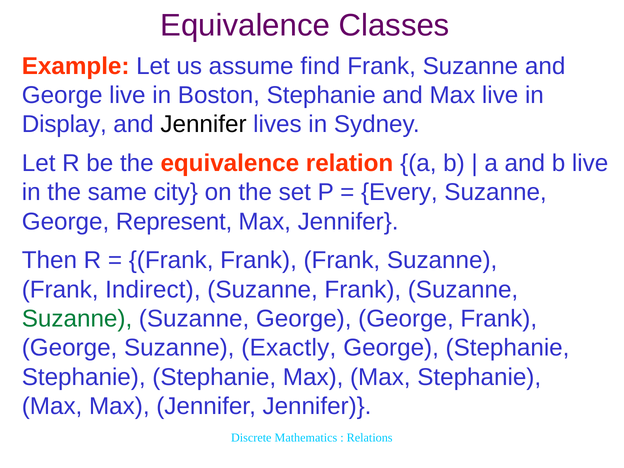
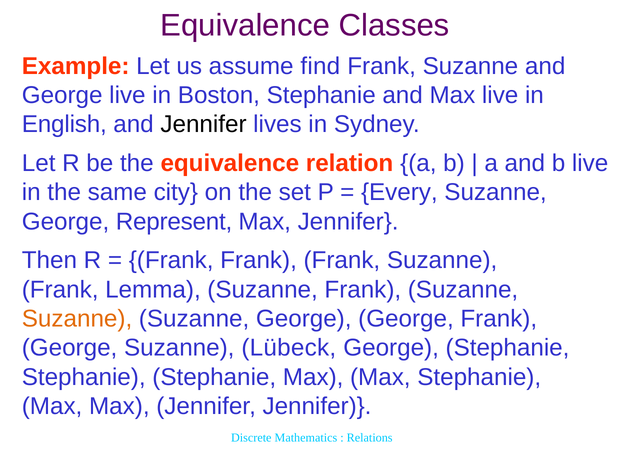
Display: Display -> English (64, 124)
Indirect: Indirect -> Lemma (153, 290)
Suzanne colour: green -> orange (77, 319)
Exactly: Exactly -> Lübeck (289, 348)
